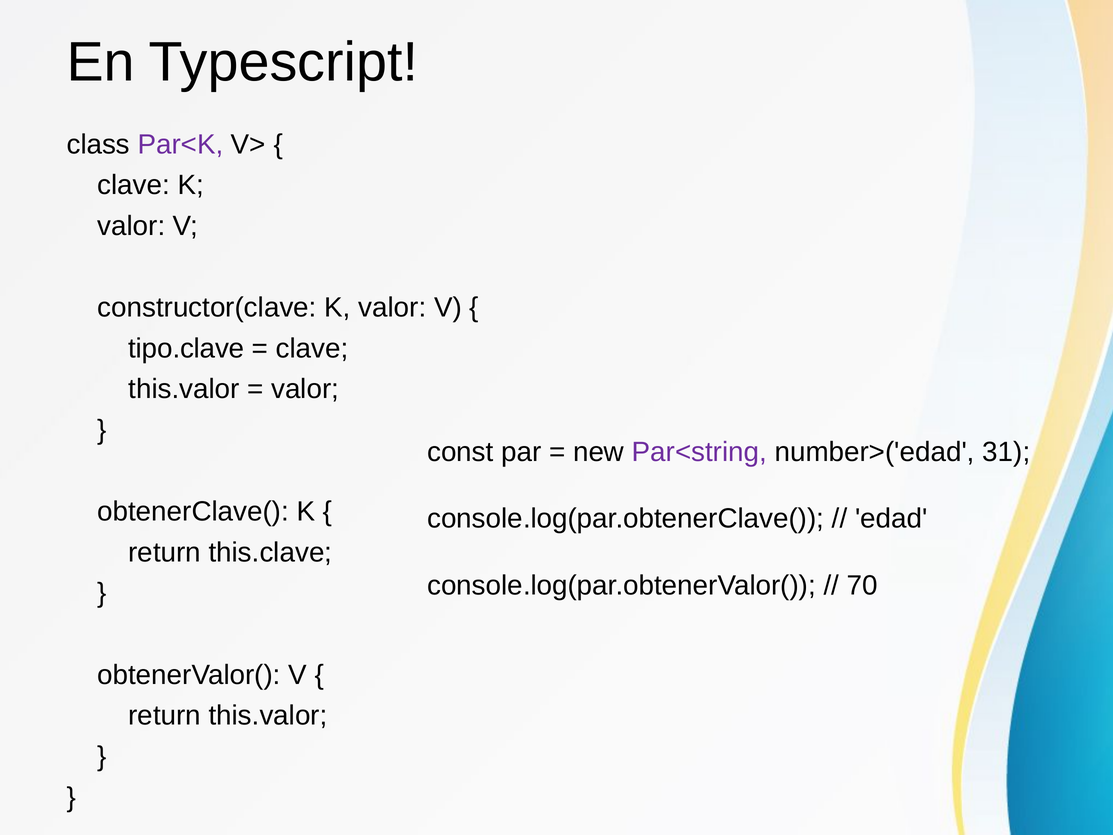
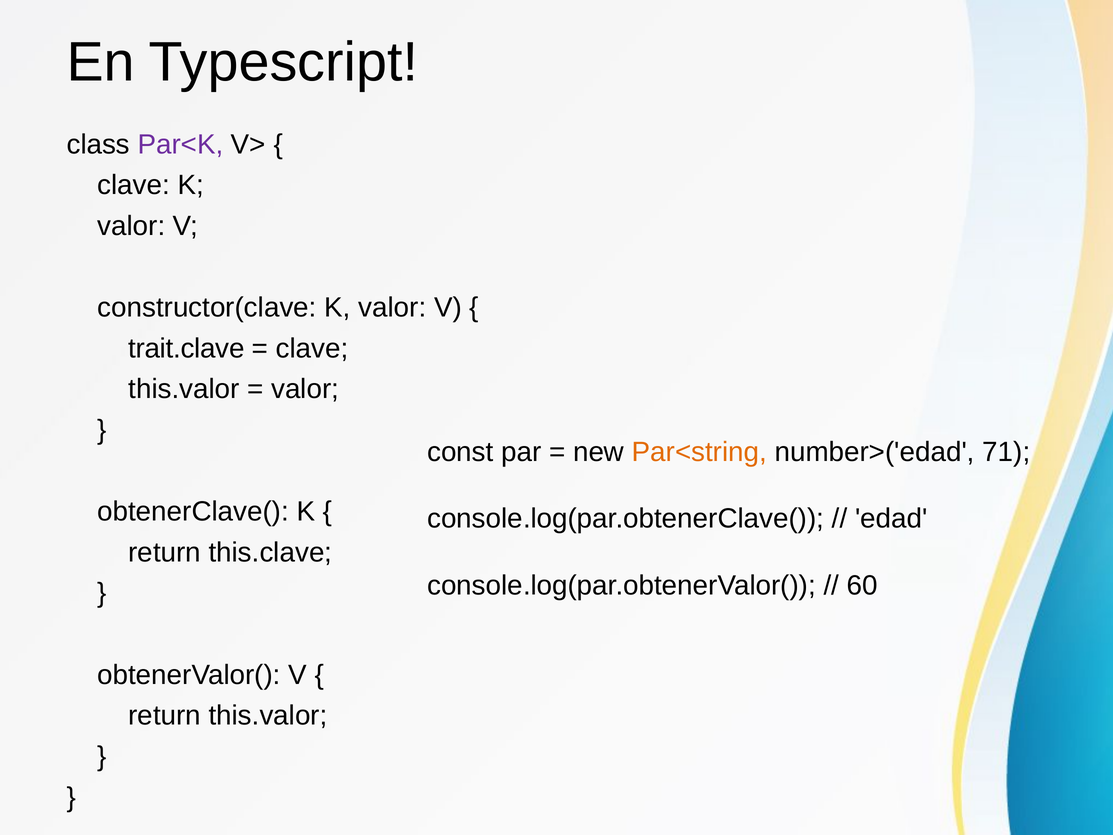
tipo.clave: tipo.clave -> trait.clave (186, 348)
Par<string colour: purple -> orange (699, 452)
31: 31 -> 71 (1006, 452)
70: 70 -> 60 (862, 585)
